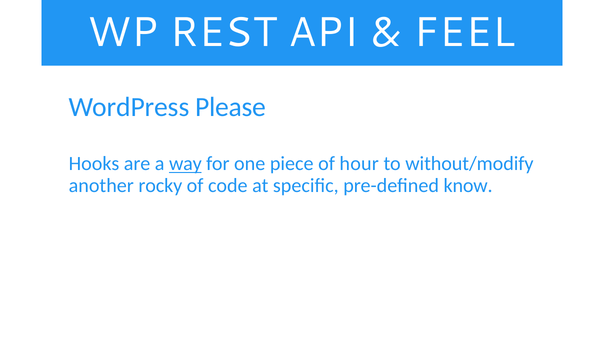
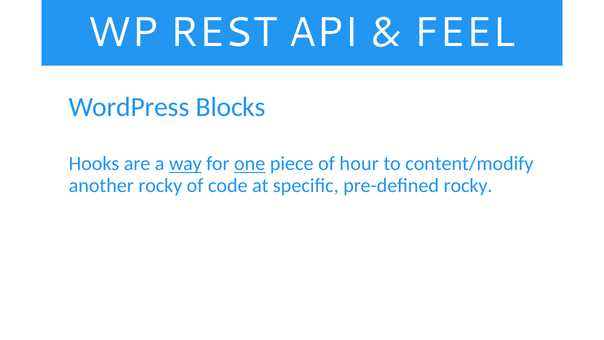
Please: Please -> Blocks (231, 107)
one underline: none -> present (250, 164)
without/modify: without/modify -> content/modify (469, 164)
pre-defined know: know -> rocky (468, 185)
